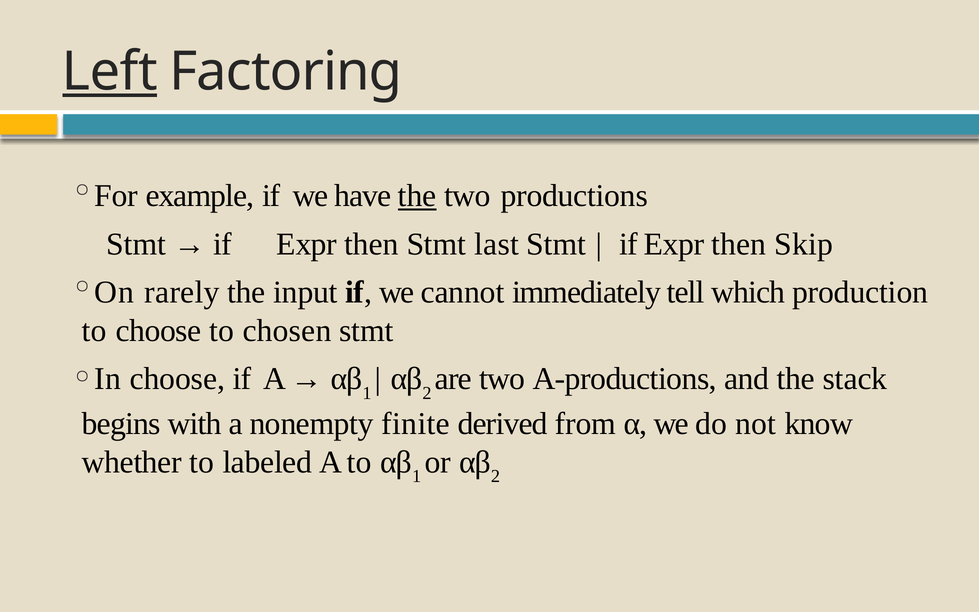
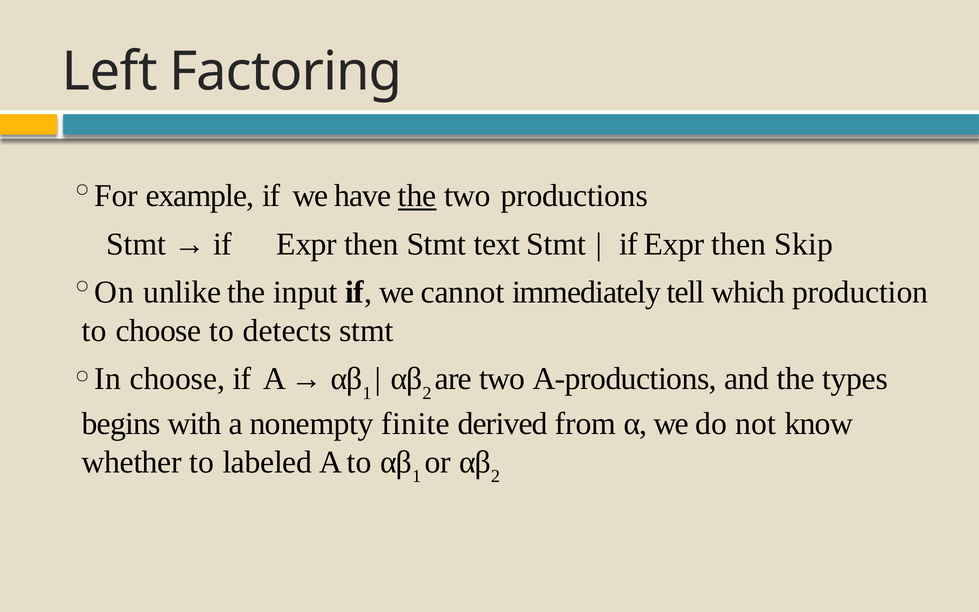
Left underline: present -> none (110, 72)
last: last -> text (497, 244)
rarely: rarely -> unlike (182, 292)
chosen: chosen -> detects (287, 330)
stack: stack -> types (855, 379)
